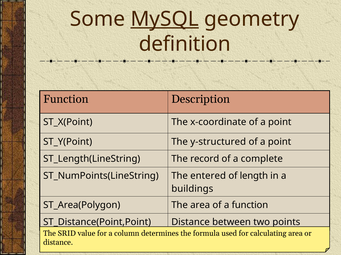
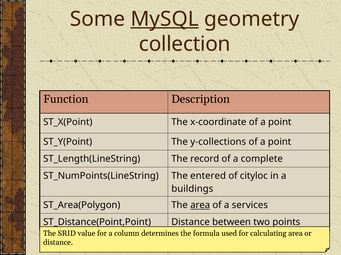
definition: definition -> collection (185, 44)
y-structured: y-structured -> y-collections (218, 142)
length: length -> cityloc (254, 176)
area underline: none -> present (200, 206)
a function: function -> services (250, 206)
